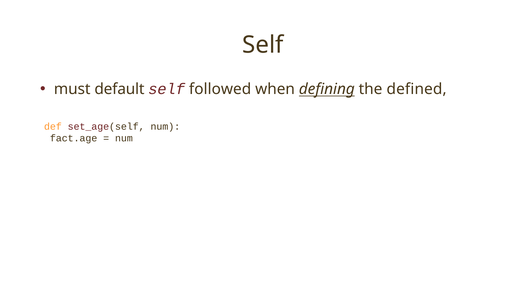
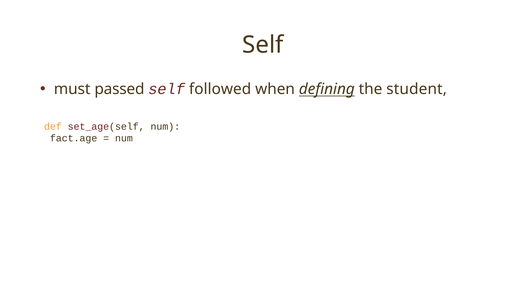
default: default -> passed (119, 89)
defined: defined -> student (417, 89)
